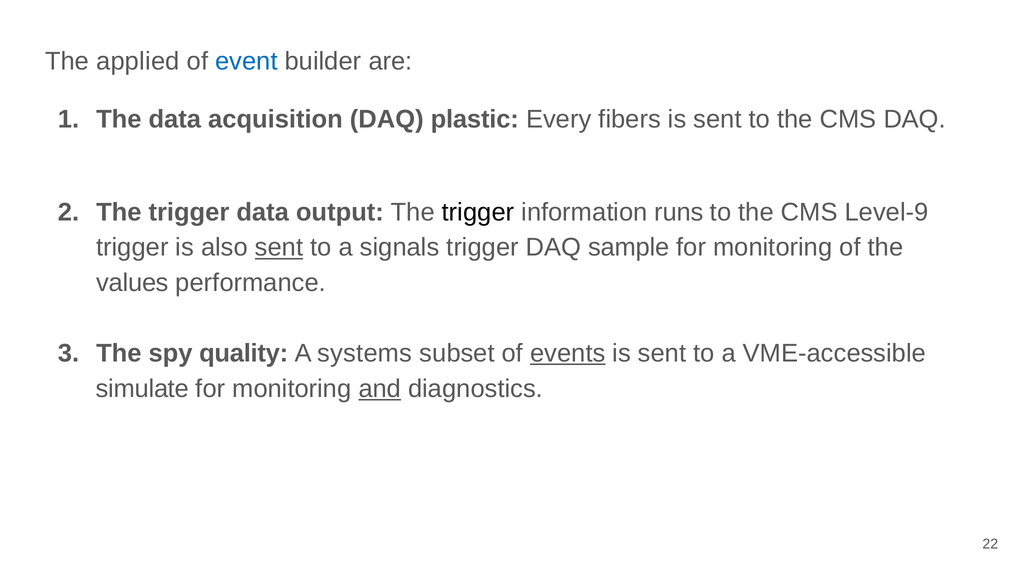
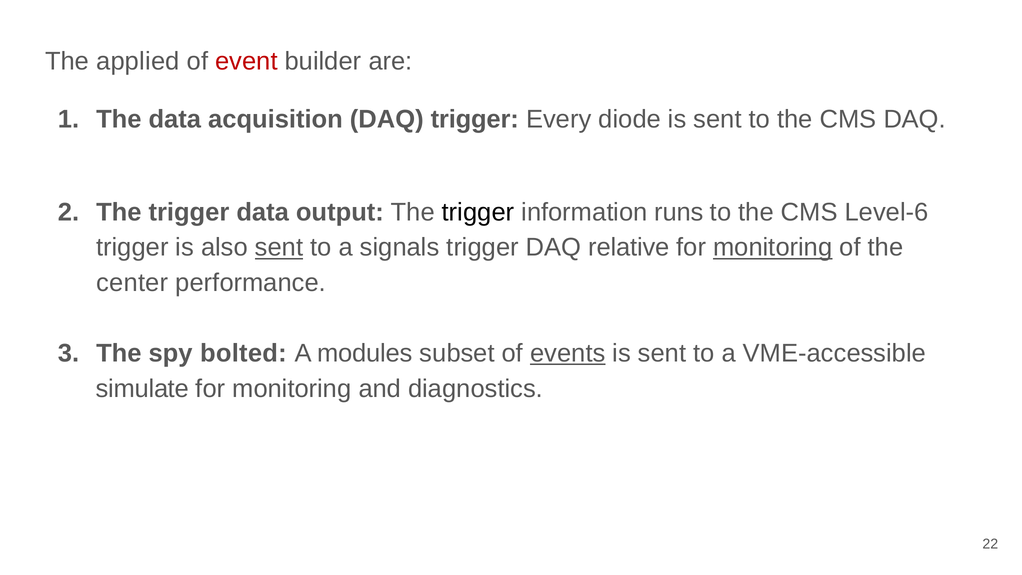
event colour: blue -> red (246, 61)
DAQ plastic: plastic -> trigger (475, 119)
fibers: fibers -> diode (630, 119)
Level-9: Level-9 -> Level-6 (887, 212)
sample: sample -> relative (629, 248)
monitoring underline: none -> present (773, 248)
values: values -> center (132, 283)
quality: quality -> bolted (243, 353)
systems: systems -> modules (365, 353)
and underline: present -> none (380, 388)
